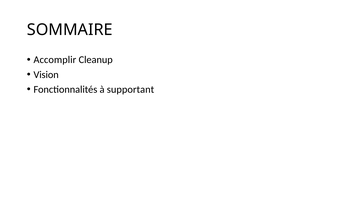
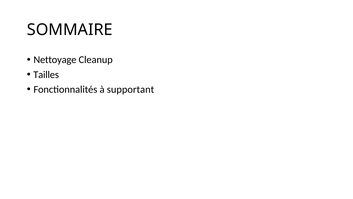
Accomplir: Accomplir -> Nettoyage (55, 60)
Vision: Vision -> Tailles (46, 74)
